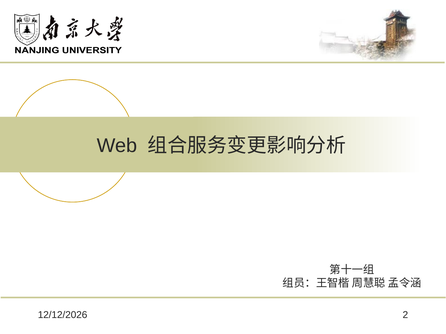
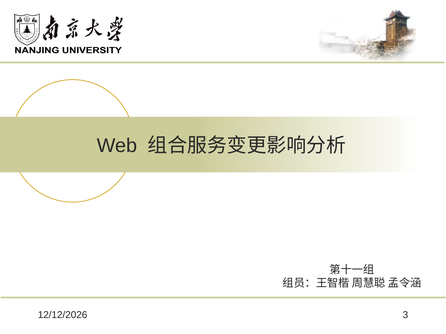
2: 2 -> 3 (405, 315)
